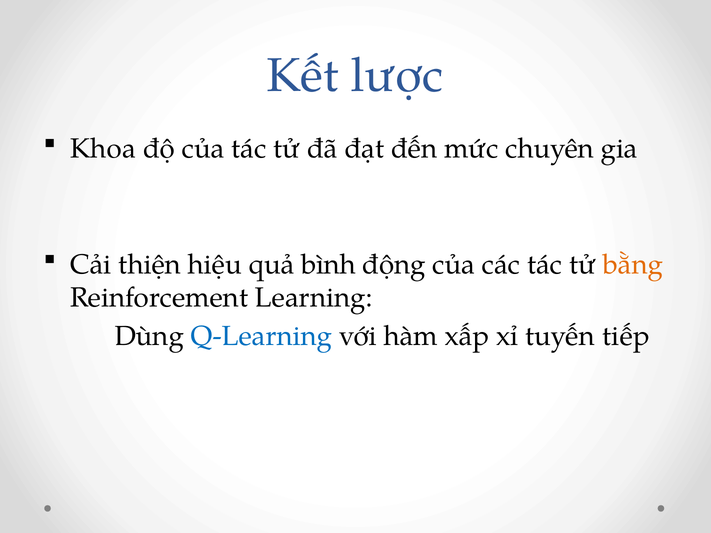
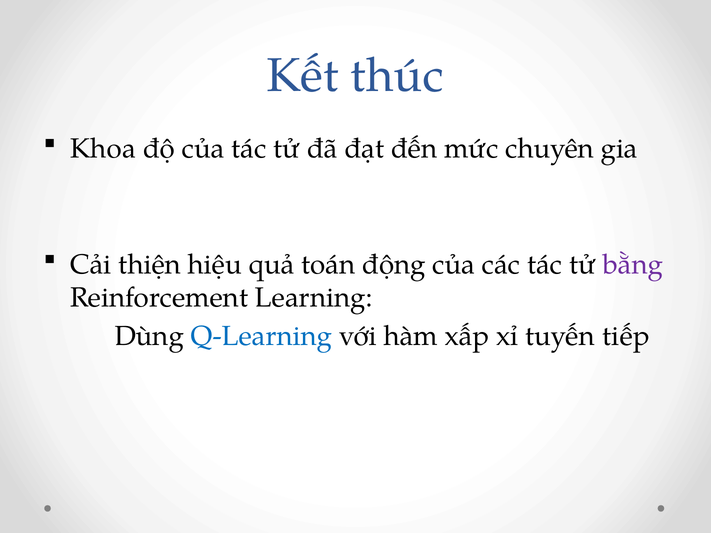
lược: lược -> thúc (397, 76)
bình: bình -> toán (328, 265)
bằng colour: orange -> purple (633, 265)
